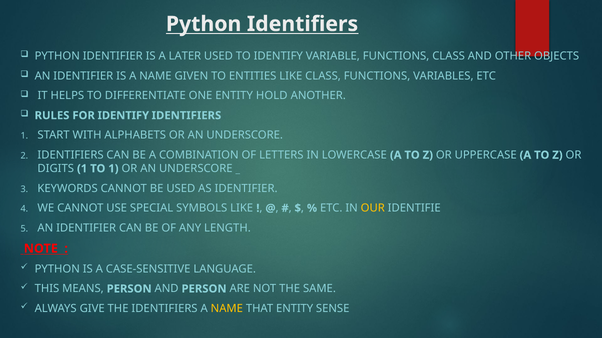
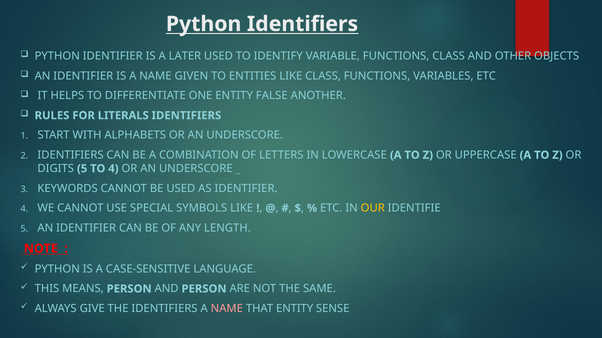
HOLD: HOLD -> FALSE (272, 96)
FOR IDENTIFY: IDENTIFY -> LITERALS (123, 116)
DIGITS 1: 1 -> 5 (82, 169)
TO 1: 1 -> 4 (113, 169)
NAME colour: yellow -> pink (227, 309)
